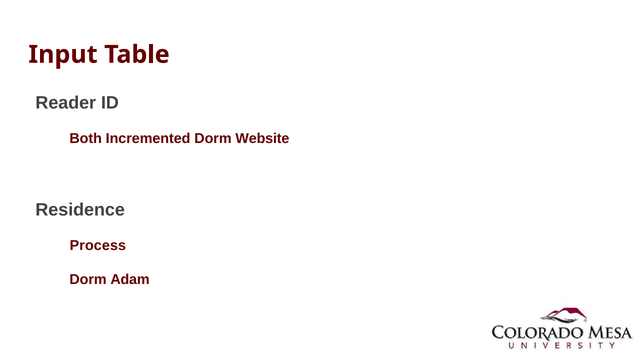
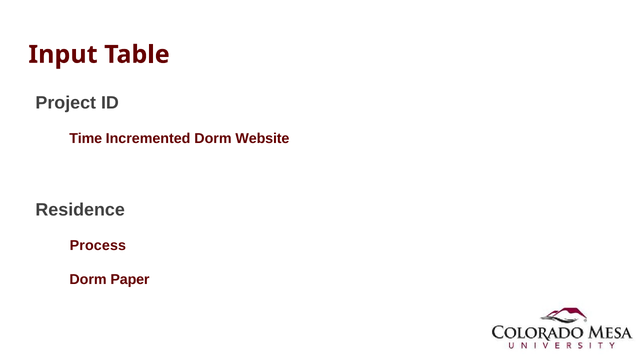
Reader: Reader -> Project (66, 103)
Both: Both -> Time (86, 139)
Adam: Adam -> Paper (130, 279)
